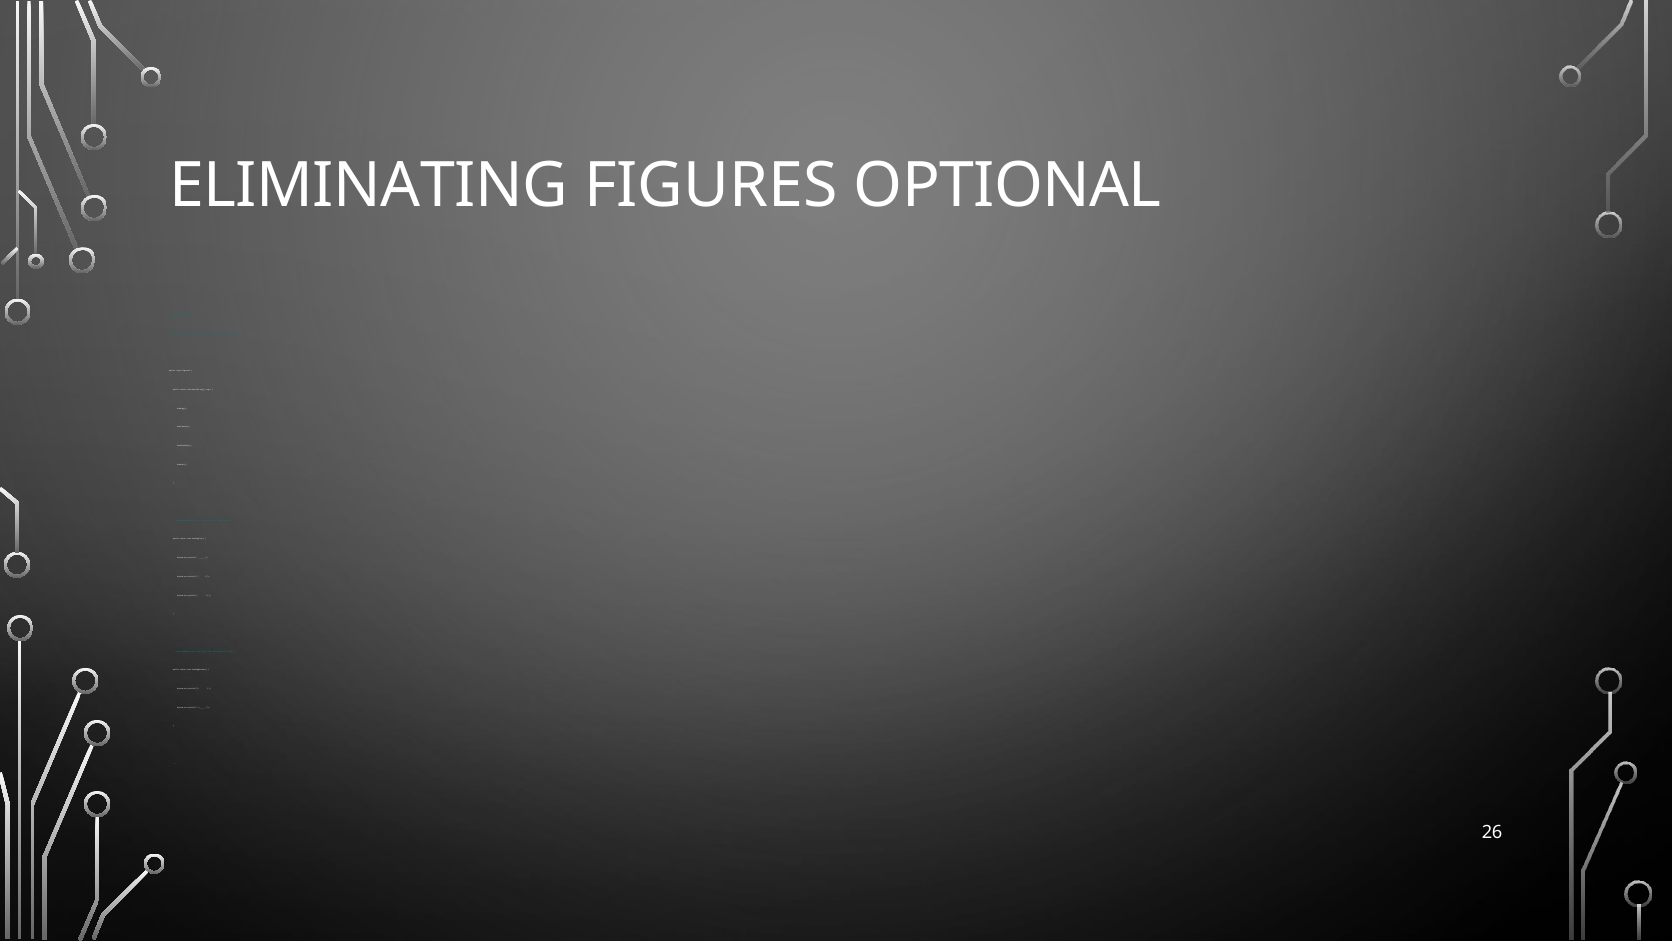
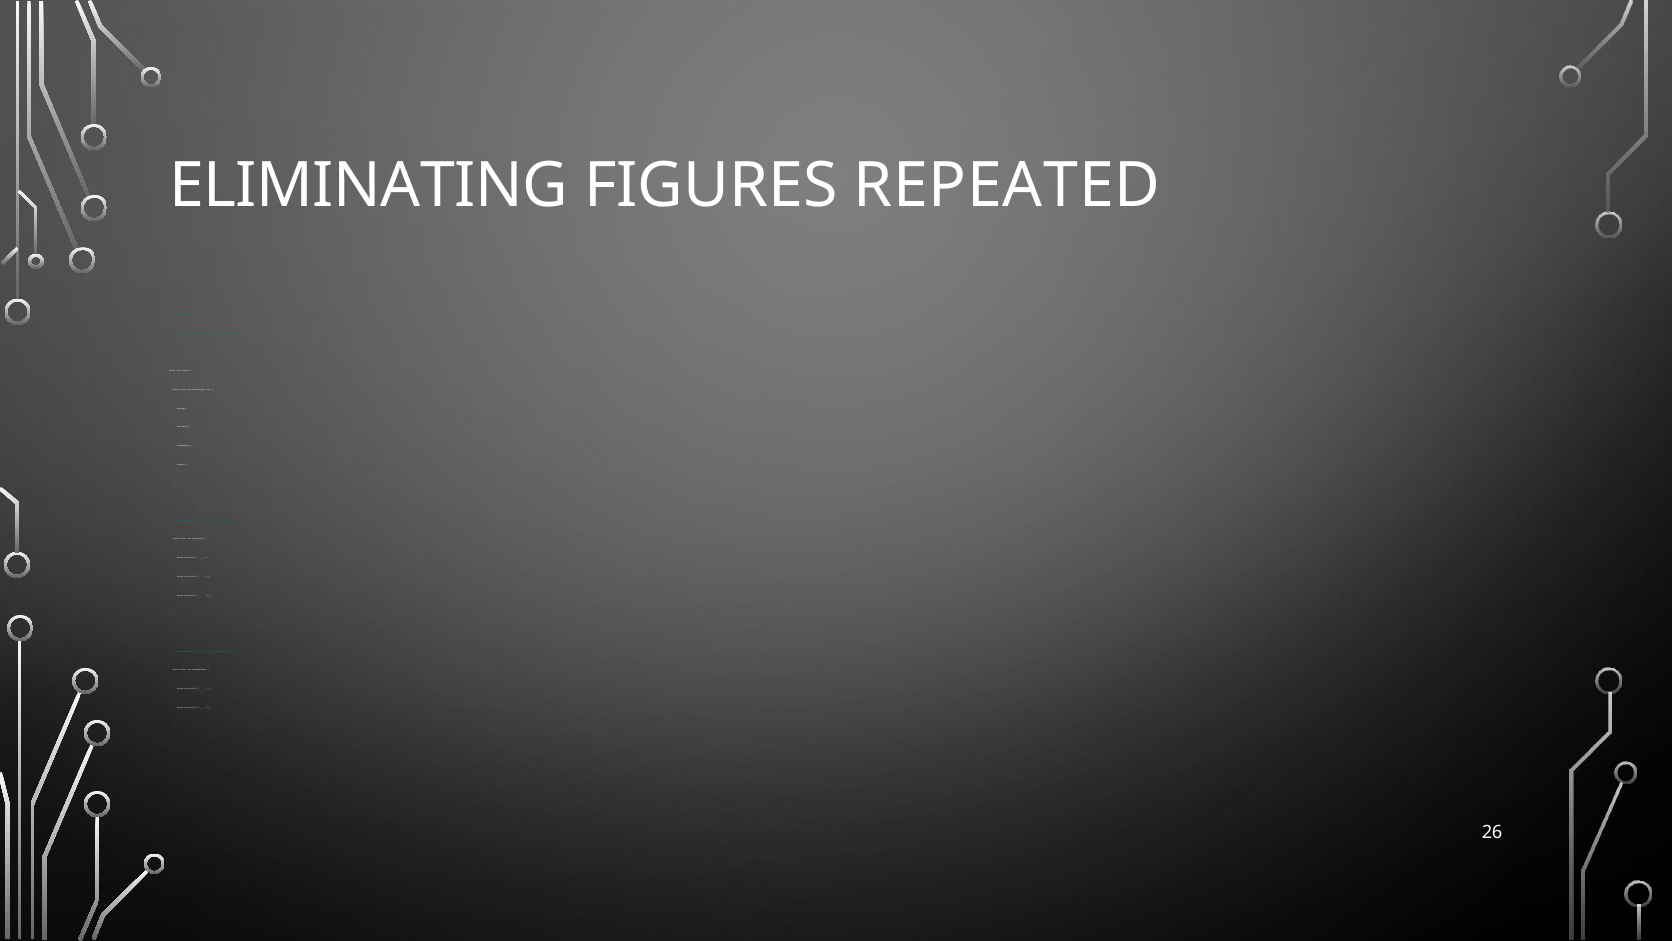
OPTIONAL: OPTIONAL -> REPEATED (1007, 186)
